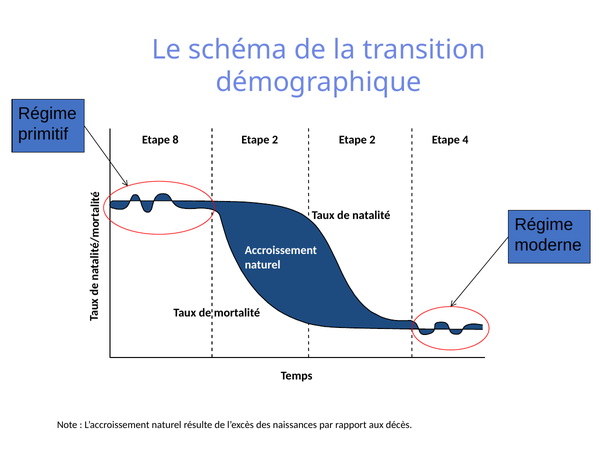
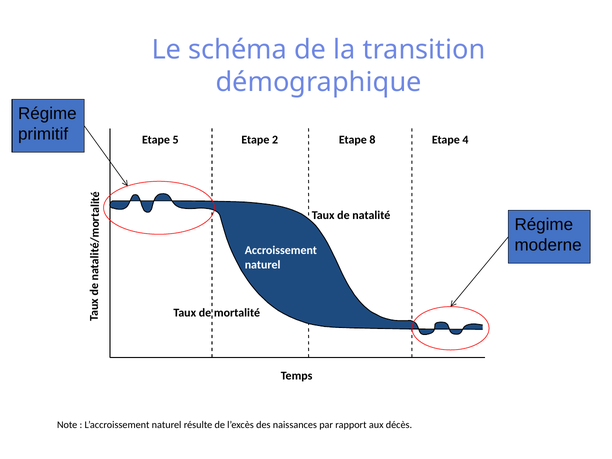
8: 8 -> 5 (176, 140)
2 Etape 2: 2 -> 8 (373, 140)
